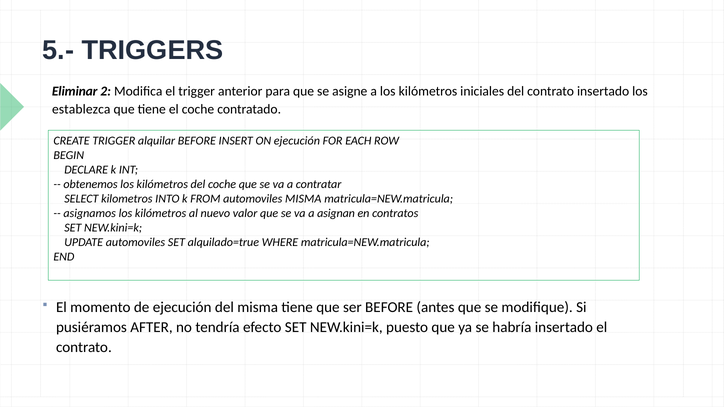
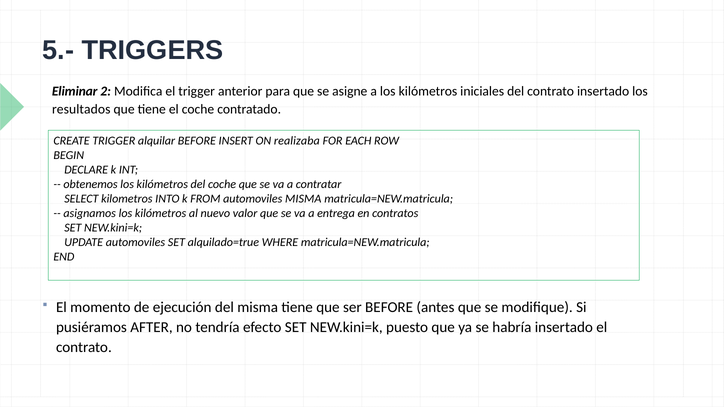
establezca: establezca -> resultados (81, 109)
ON ejecución: ejecución -> realizaba (297, 141)
asignan: asignan -> entrega (336, 213)
